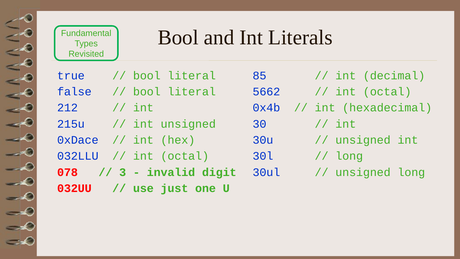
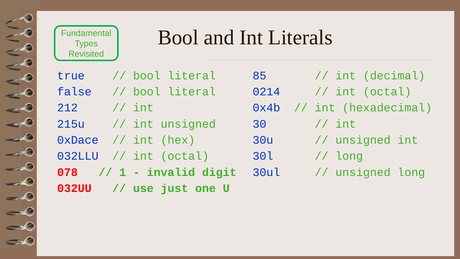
5662: 5662 -> 0214 (266, 92)
3: 3 -> 1 (123, 172)
